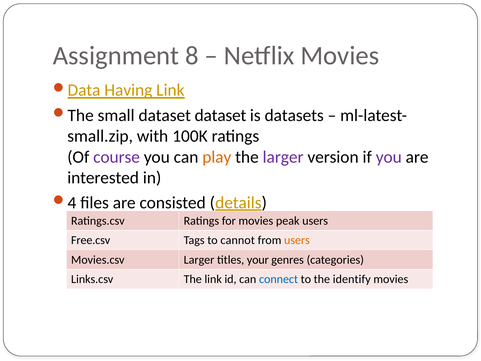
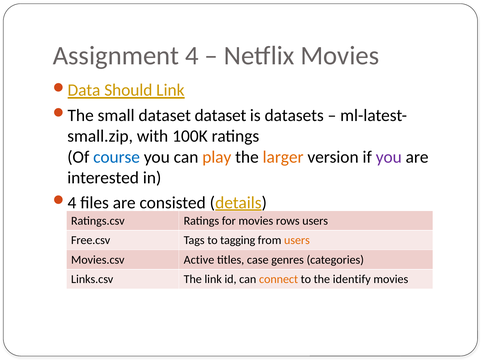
8: 8 -> 4 (192, 56)
Having: Having -> Should (128, 90)
course colour: purple -> blue (117, 157)
larger colour: purple -> orange (283, 157)
peak: peak -> rows (288, 221)
cannot: cannot -> tagging (238, 240)
Movies.csv Larger: Larger -> Active (199, 260)
your: your -> case (258, 260)
connect colour: blue -> orange (279, 279)
